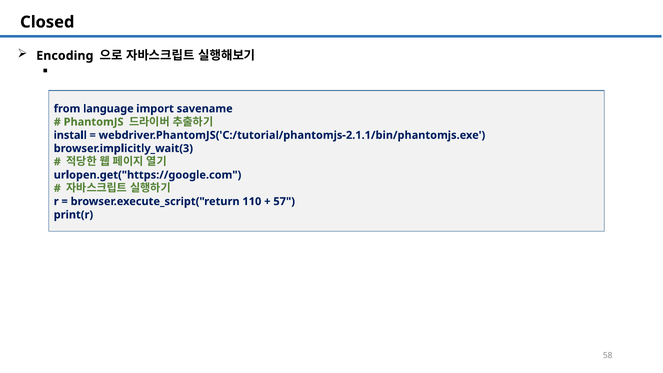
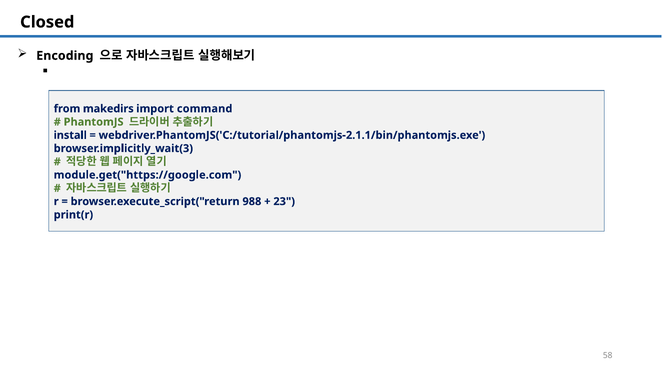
language: language -> makedirs (108, 109)
savename: savename -> command (205, 109)
urlopen.get("https://google.com: urlopen.get("https://google.com -> module.get("https://google.com (147, 175)
110: 110 -> 988 (252, 201)
57: 57 -> 23 (284, 201)
